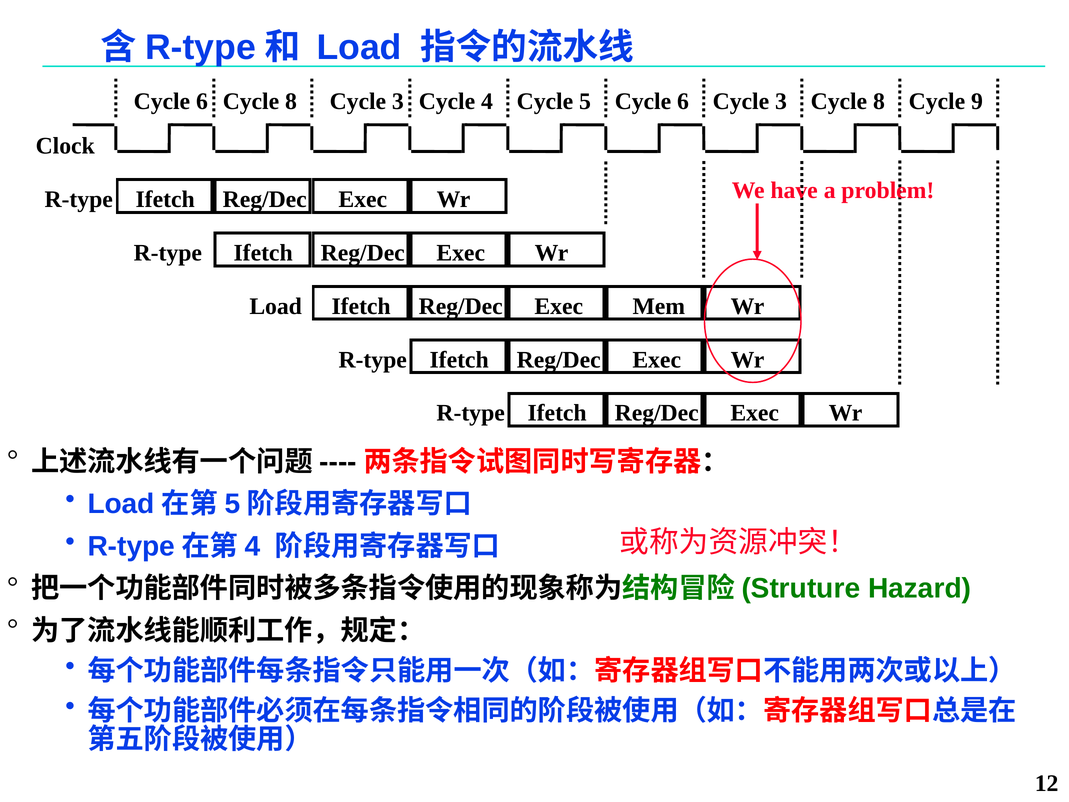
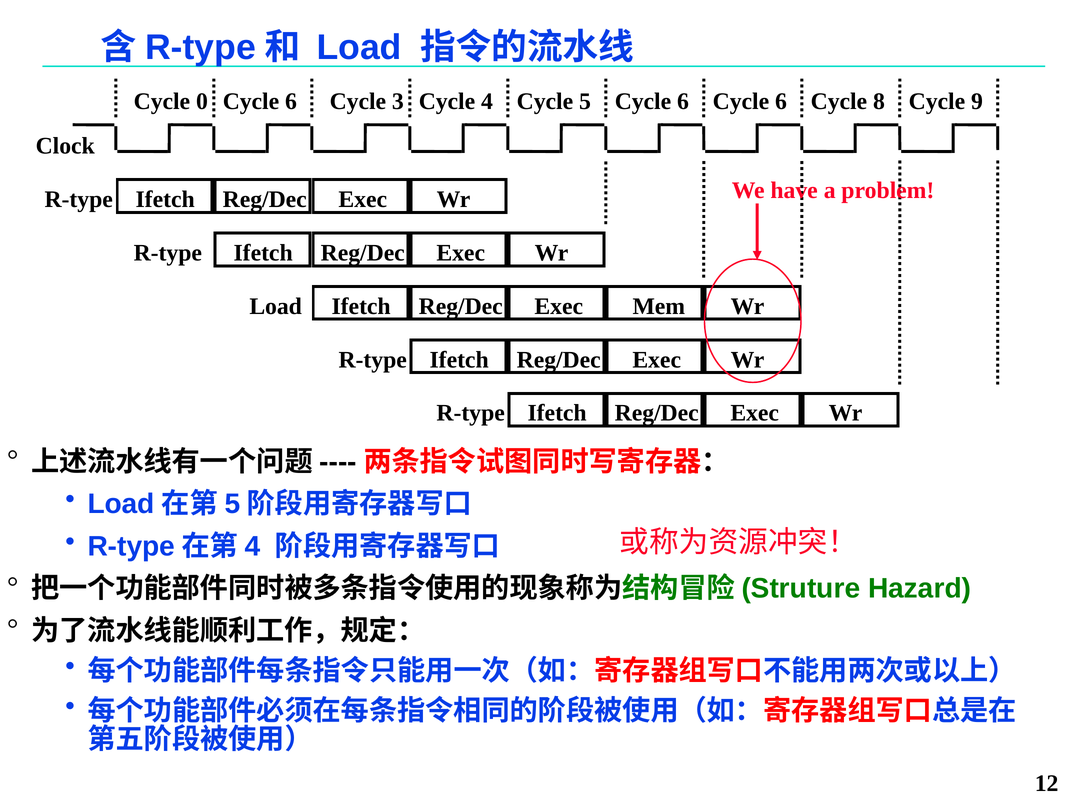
6: 6 -> 0 (202, 101)
8: 8 -> 6 (291, 101)
6 Cycle 3: 3 -> 6 (781, 101)
